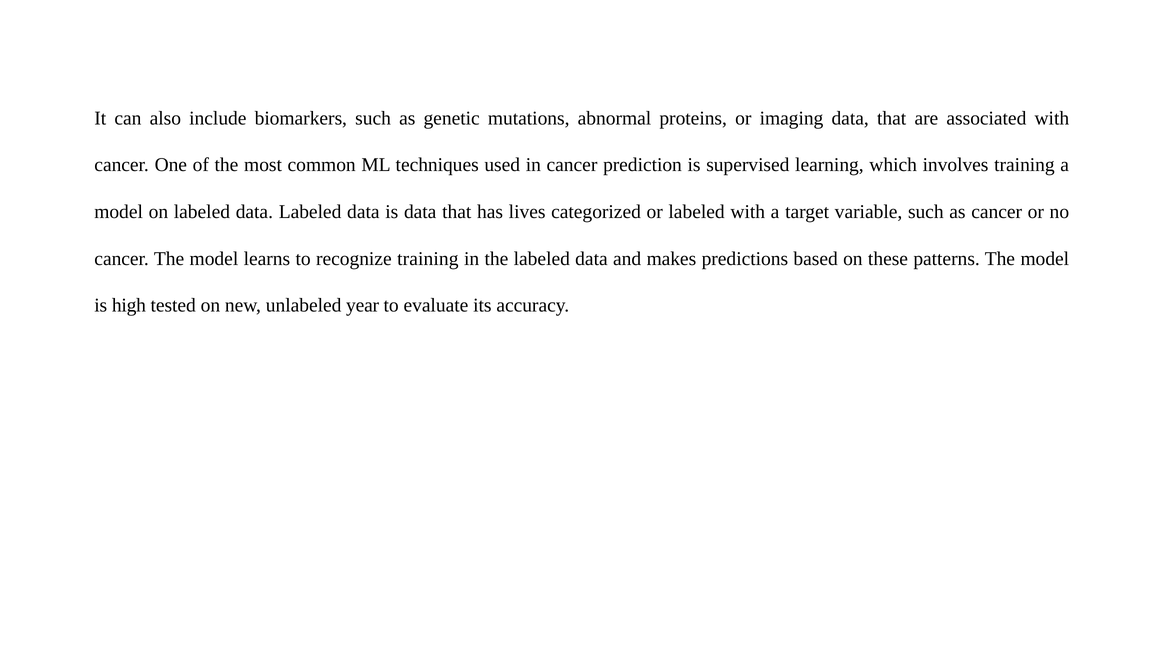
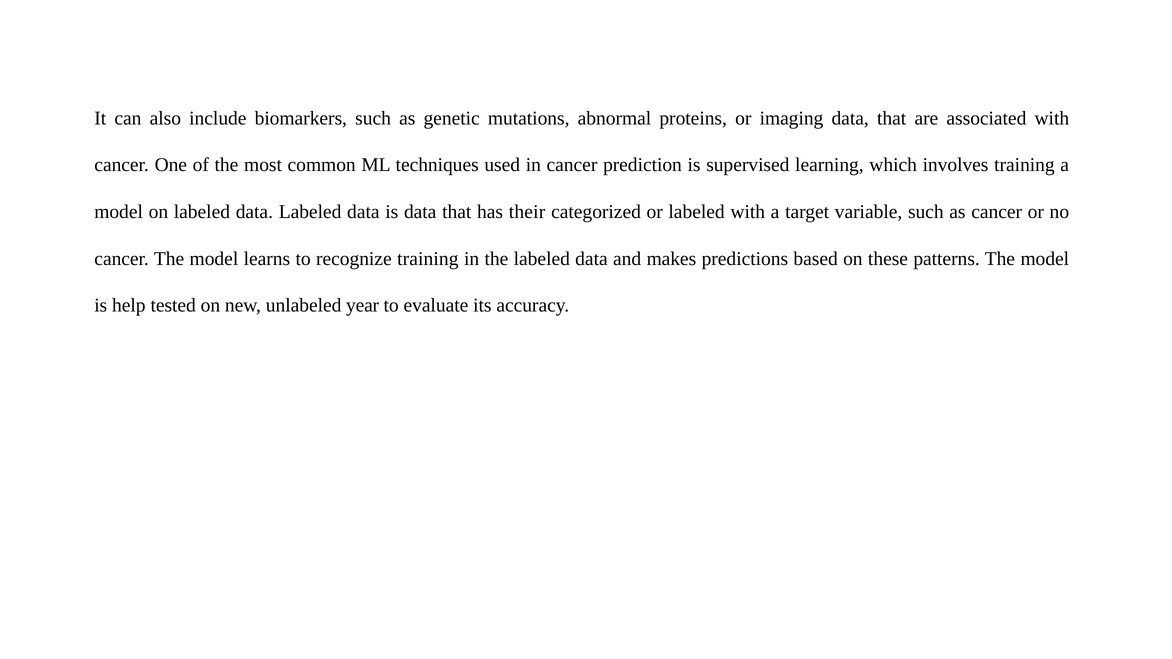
lives: lives -> their (527, 212)
high: high -> help (129, 306)
